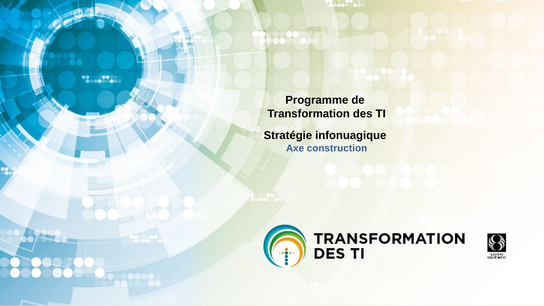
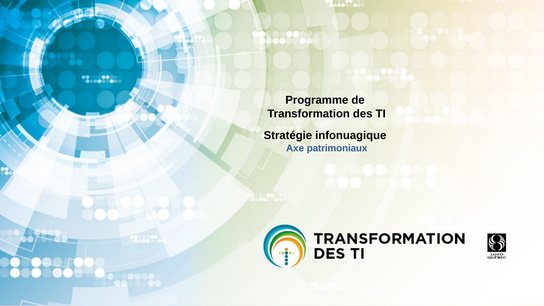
construction: construction -> patrimoniaux (337, 148)
